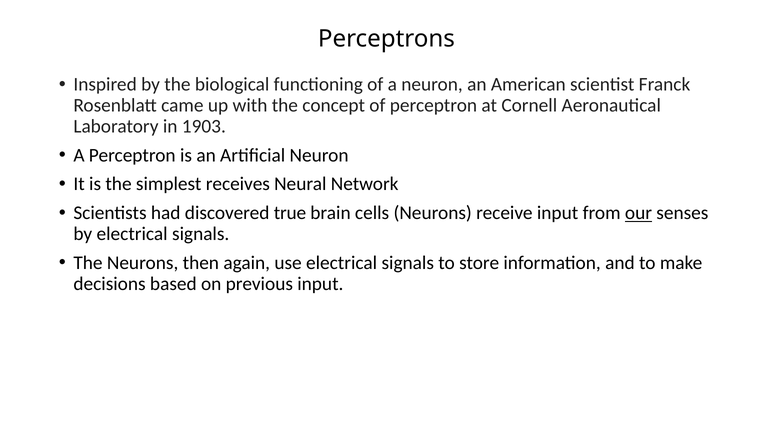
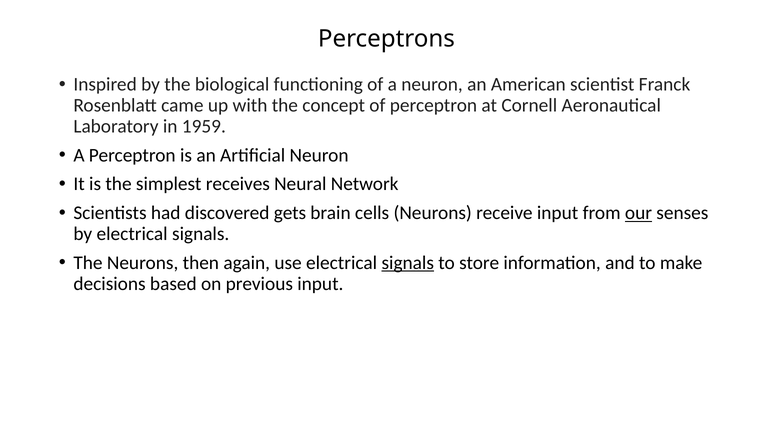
1903: 1903 -> 1959 (204, 126)
true: true -> gets (290, 213)
signals underline: none -> present (408, 263)
